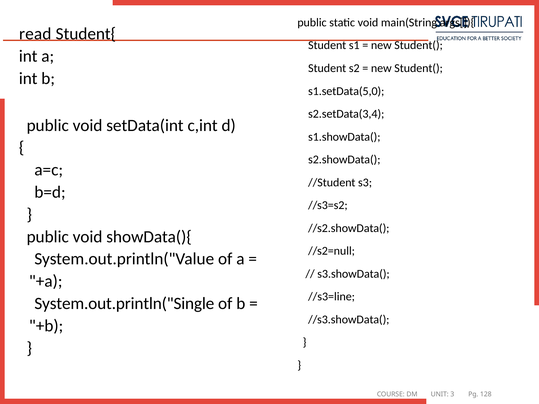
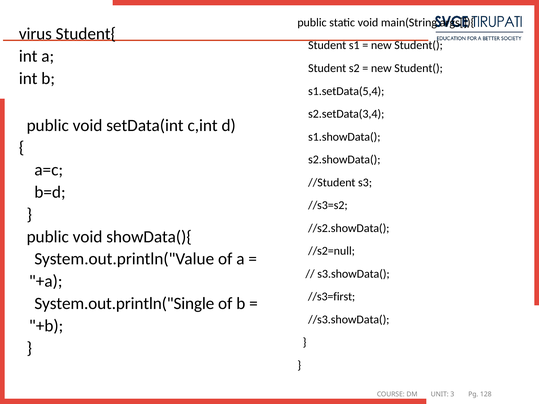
read: read -> virus (35, 34)
s1.setData(5,0: s1.setData(5,0 -> s1.setData(5,4 (346, 91)
//s3=line: //s3=line -> //s3=first (332, 297)
